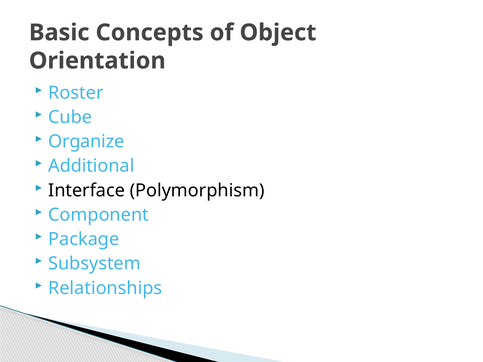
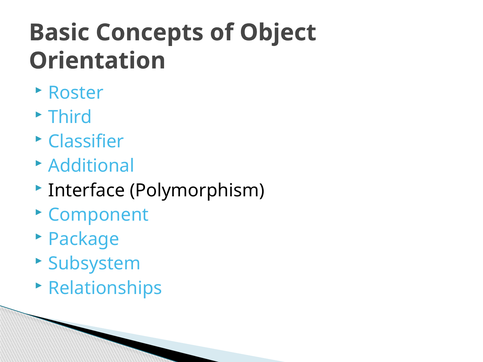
Cube: Cube -> Third (70, 117)
Organize: Organize -> Classifier (86, 142)
